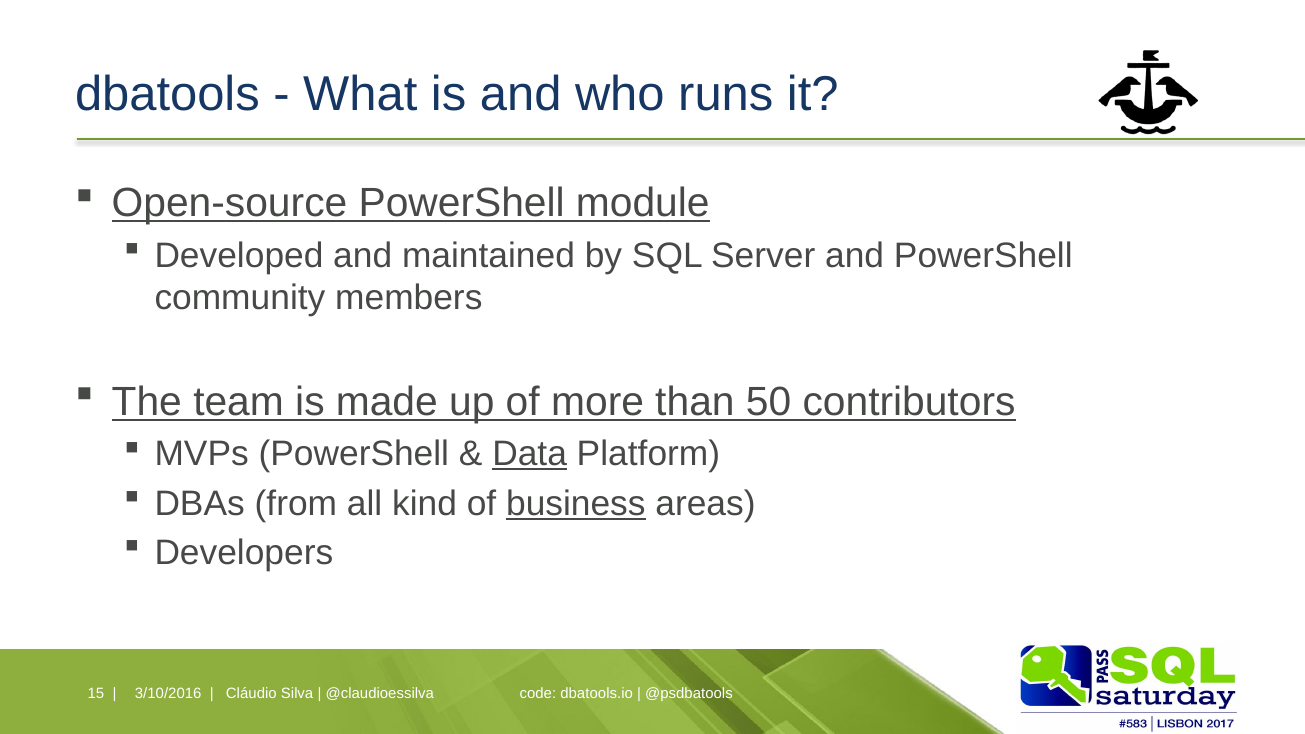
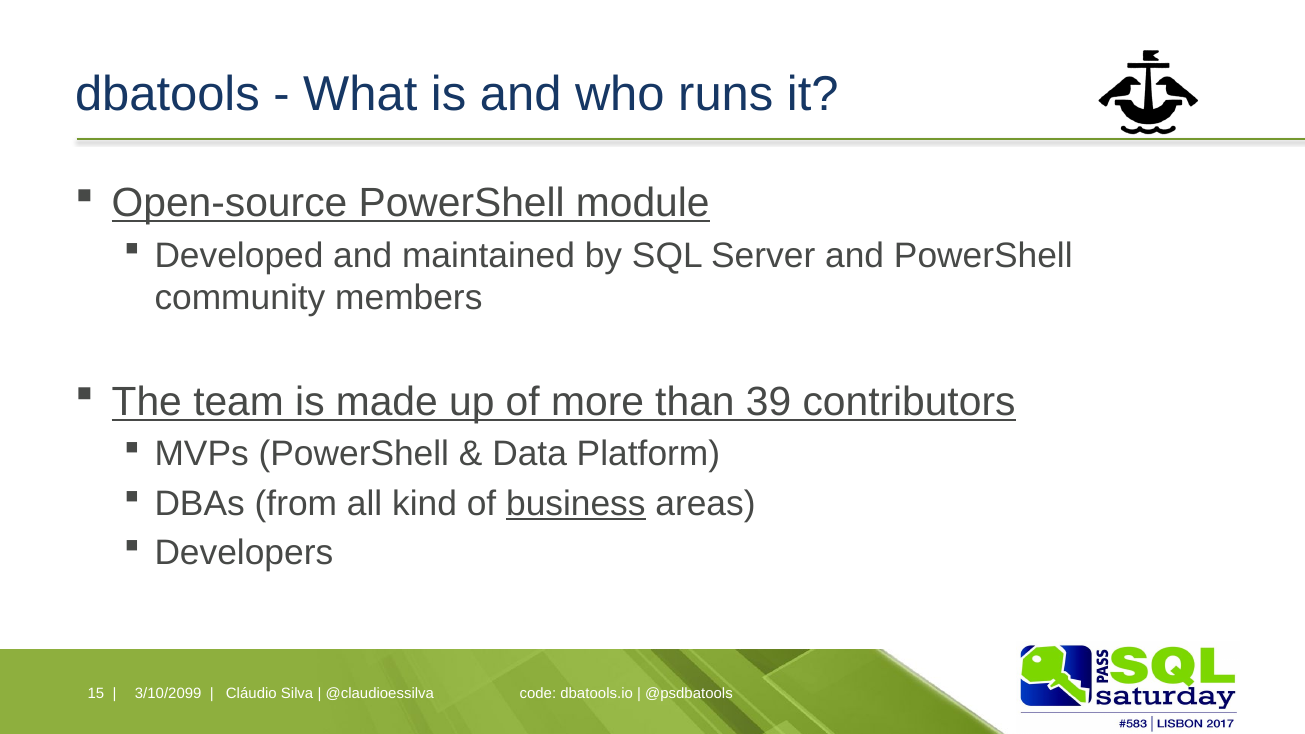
50: 50 -> 39 (769, 402)
Data underline: present -> none (530, 454)
3/10/2016: 3/10/2016 -> 3/10/2099 (168, 693)
